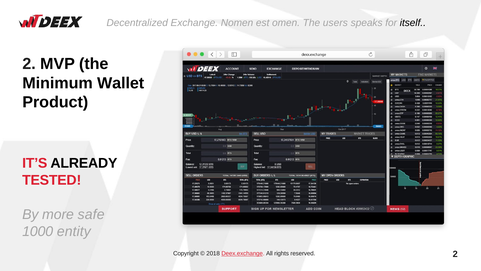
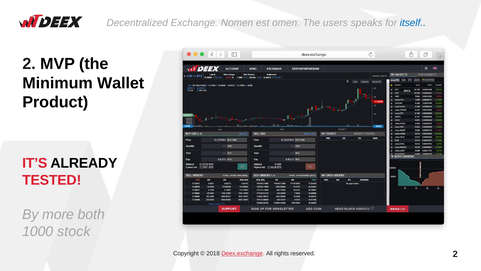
itself colour: black -> blue (413, 23)
safe: safe -> both (91, 214)
entity: entity -> stock (74, 231)
